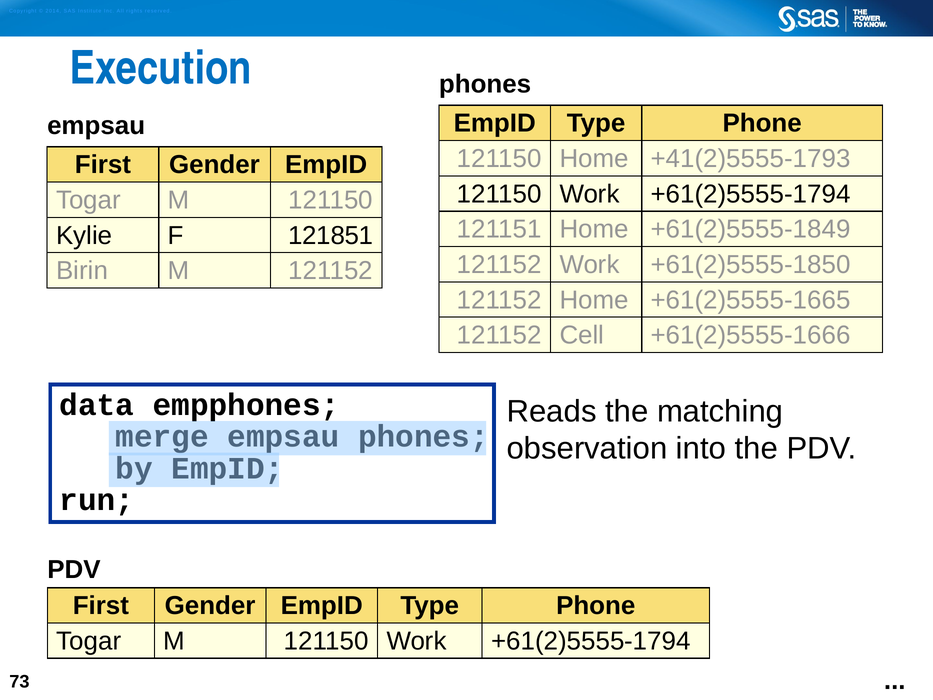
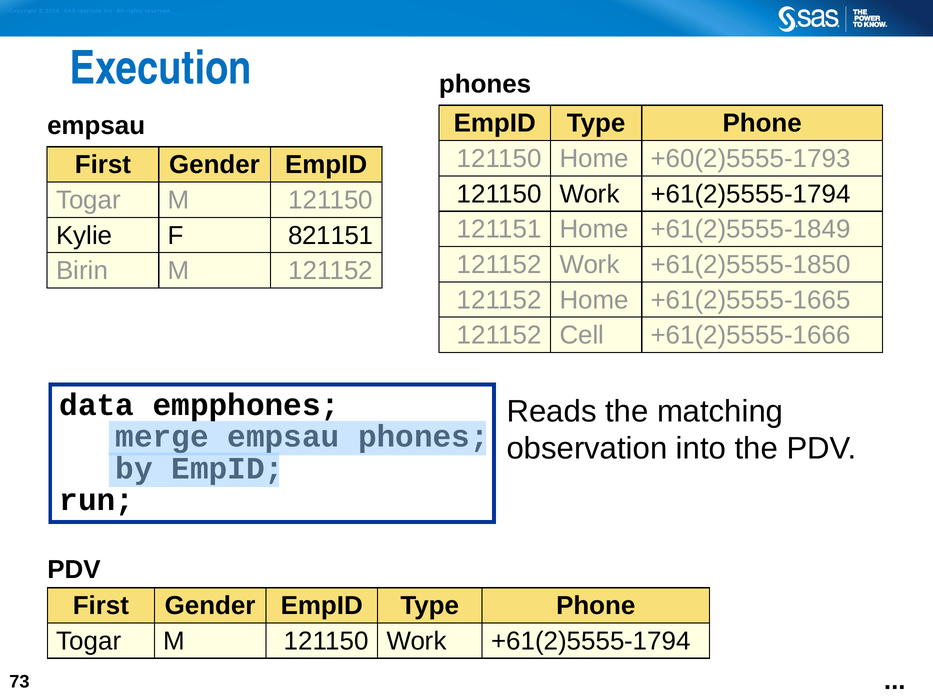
+41(2)5555-1793: +41(2)5555-1793 -> +60(2)5555-1793 (751, 159)
121851: 121851 -> 821151 (331, 235)
